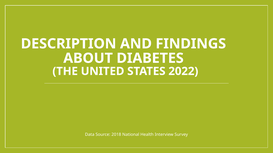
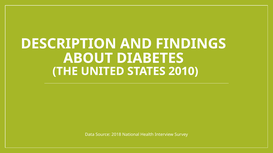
2022: 2022 -> 2010 (183, 71)
